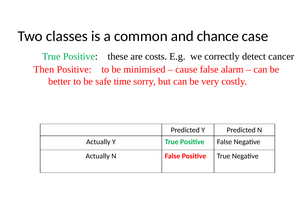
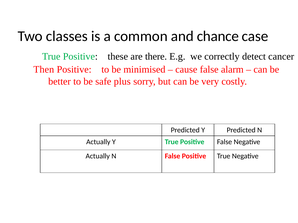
costs: costs -> there (156, 56)
time: time -> plus (122, 82)
